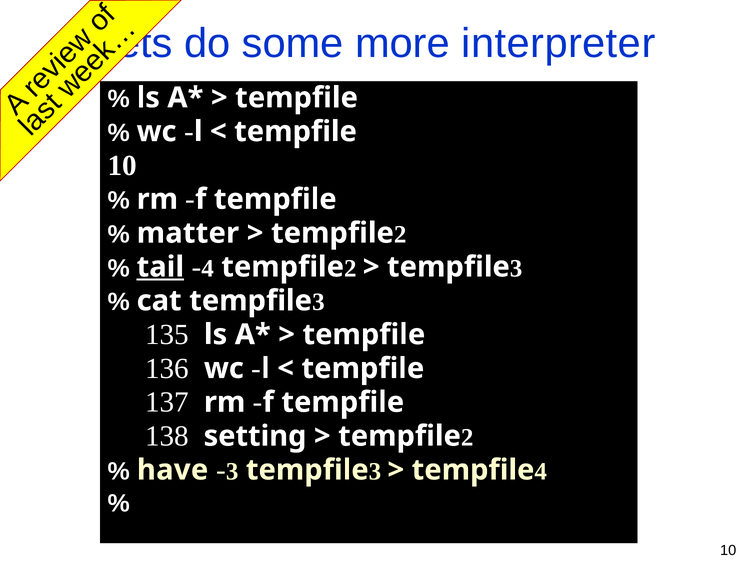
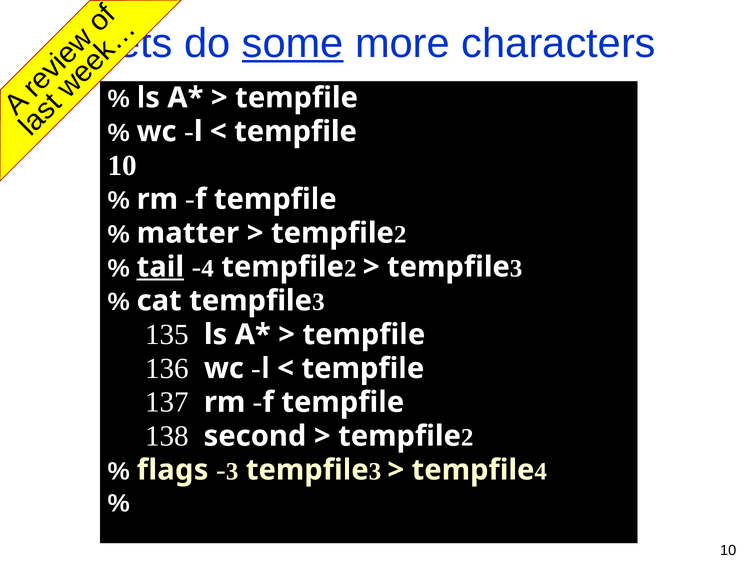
some underline: none -> present (293, 44)
interpreter: interpreter -> characters (559, 44)
setting: setting -> second (255, 436)
have: have -> flags (173, 470)
